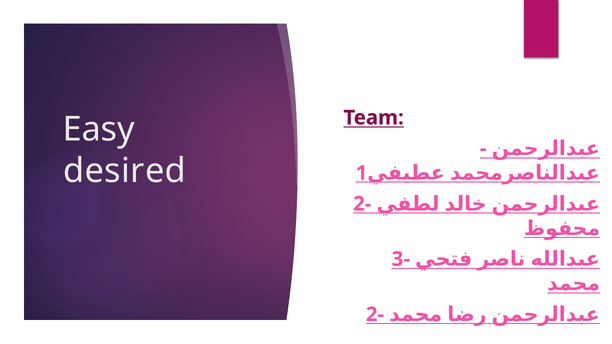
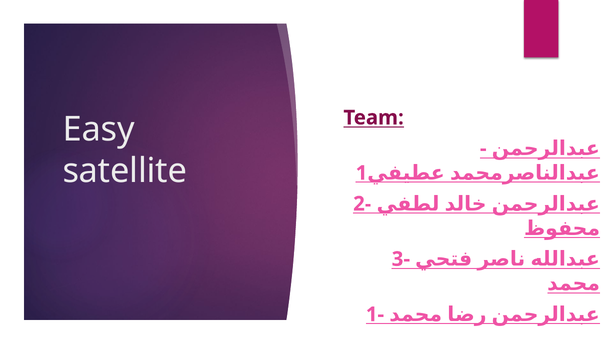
desired: desired -> satellite (125, 171)
2-: 2- -> 1- (375, 315)
